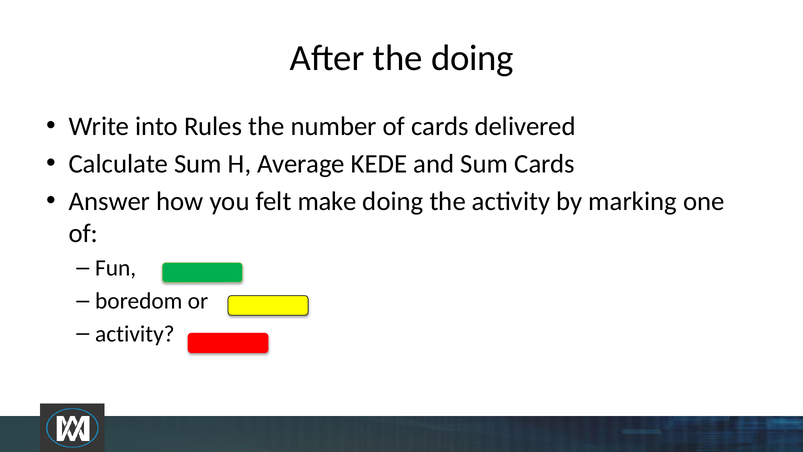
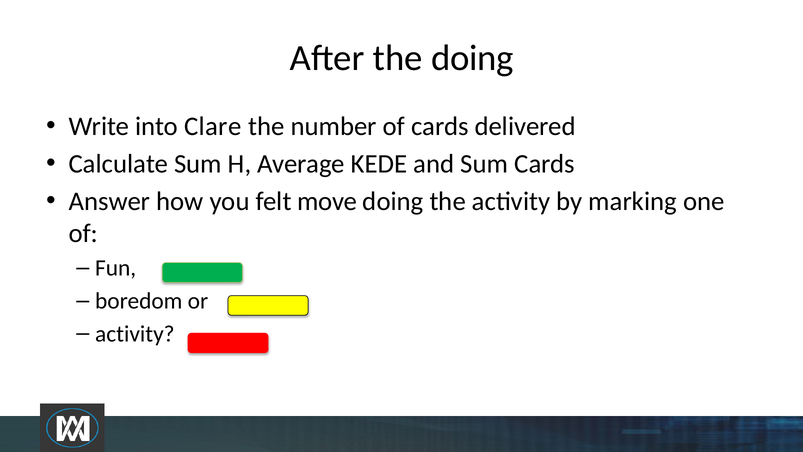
Rules: Rules -> Clare (213, 126)
make: make -> move (327, 201)
